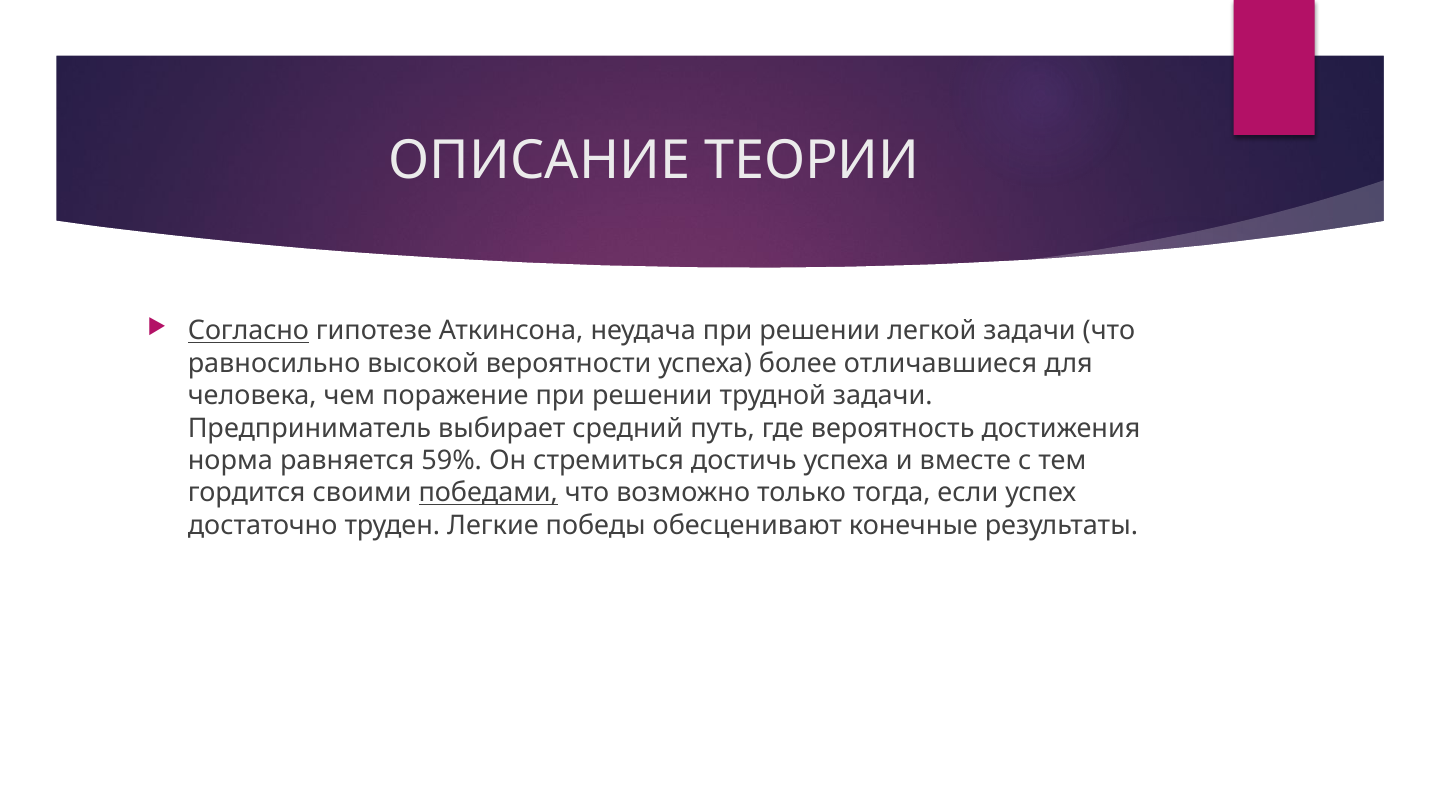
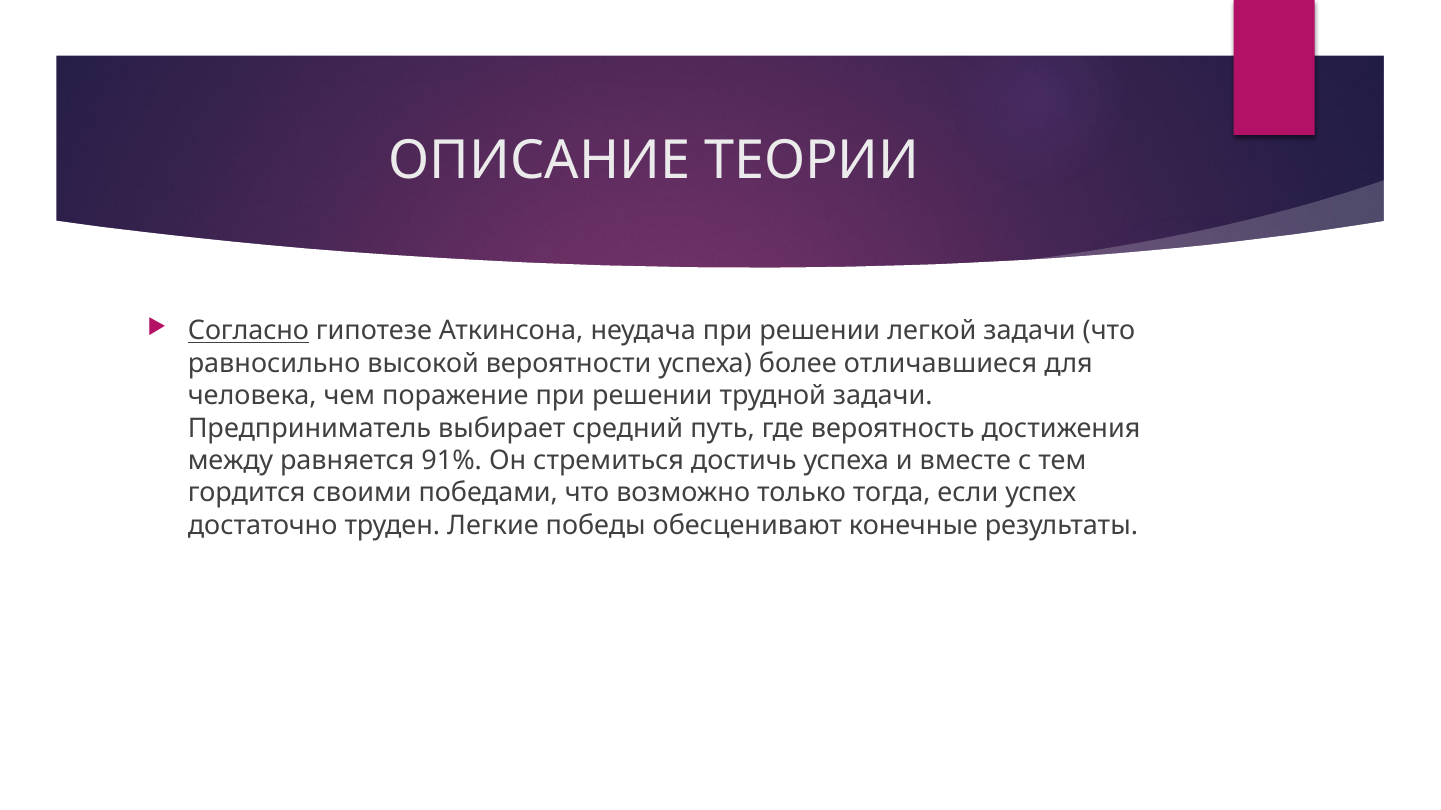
норма: норма -> между (231, 461)
59%: 59% -> 91% (452, 461)
победами underline: present -> none (488, 493)
